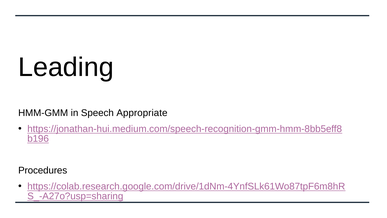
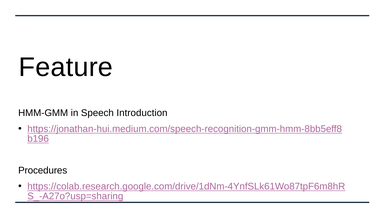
Leading: Leading -> Feature (66, 67)
Appropriate: Appropriate -> Introduction (142, 113)
